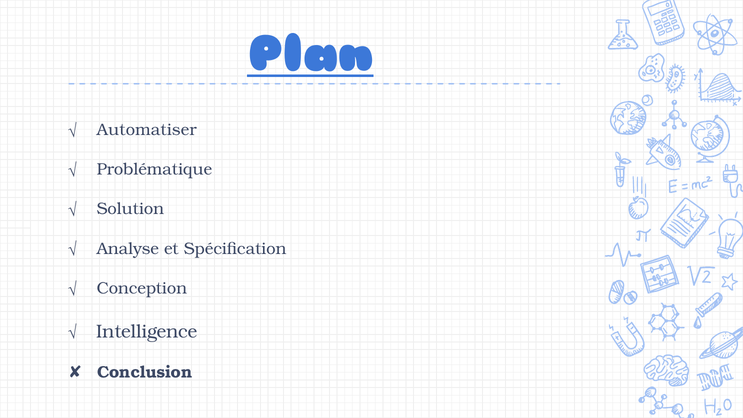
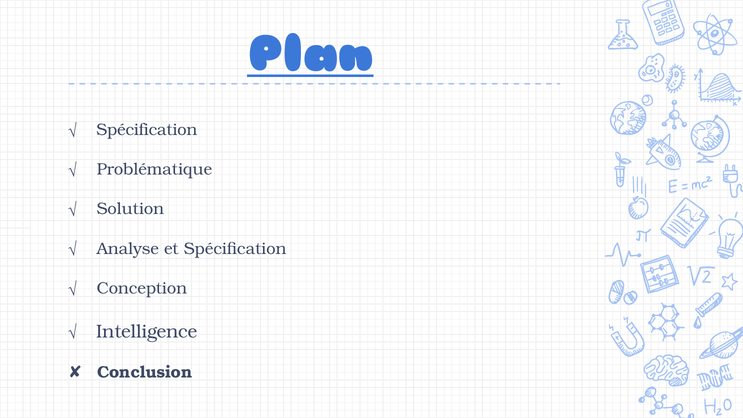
Automatiser: Automatiser -> Spécification (147, 130)
